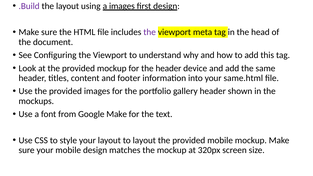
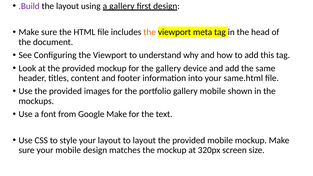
a images: images -> gallery (122, 6)
the colour: purple -> orange (150, 32)
the header: header -> gallery (168, 68)
gallery header: header -> mobile (213, 91)
